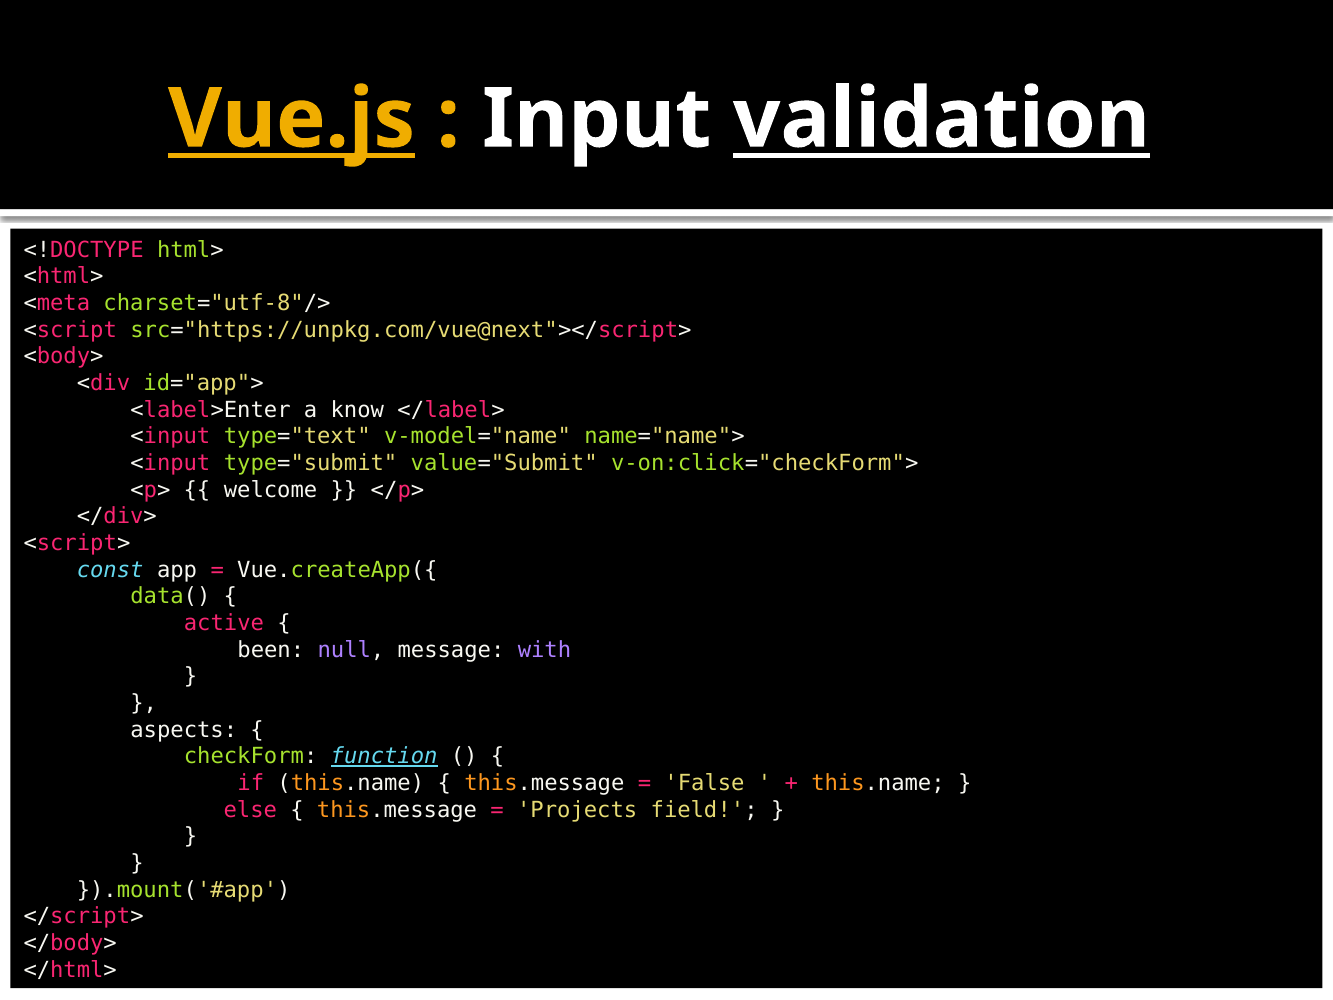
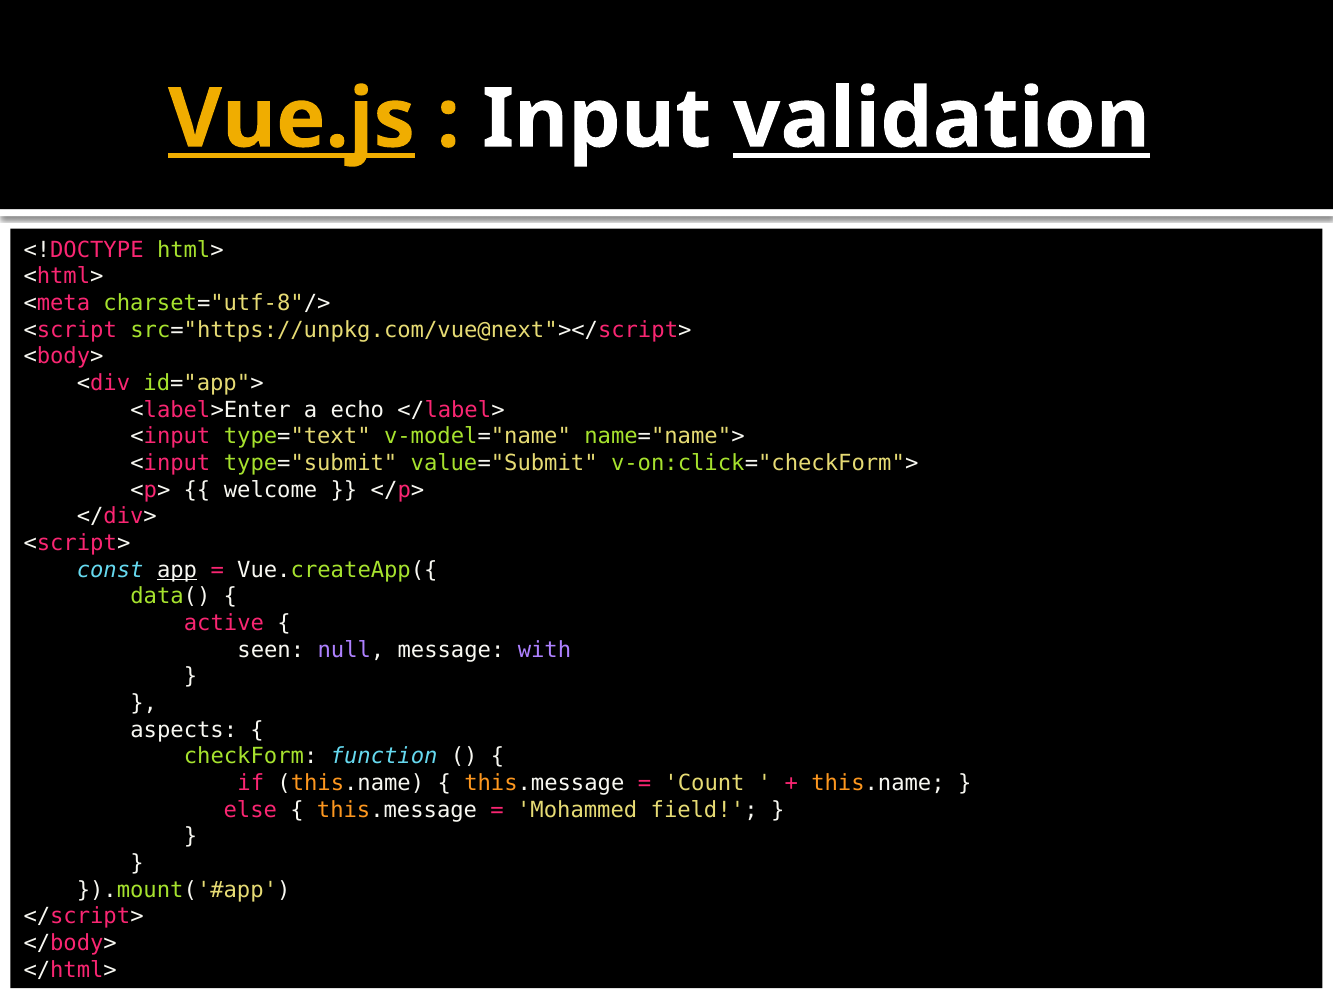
know: know -> echo (357, 410)
app underline: none -> present (177, 570)
been: been -> seen (271, 650)
function underline: present -> none (384, 756)
False: False -> Count (705, 783)
Projects: Projects -> Mohammed (577, 810)
